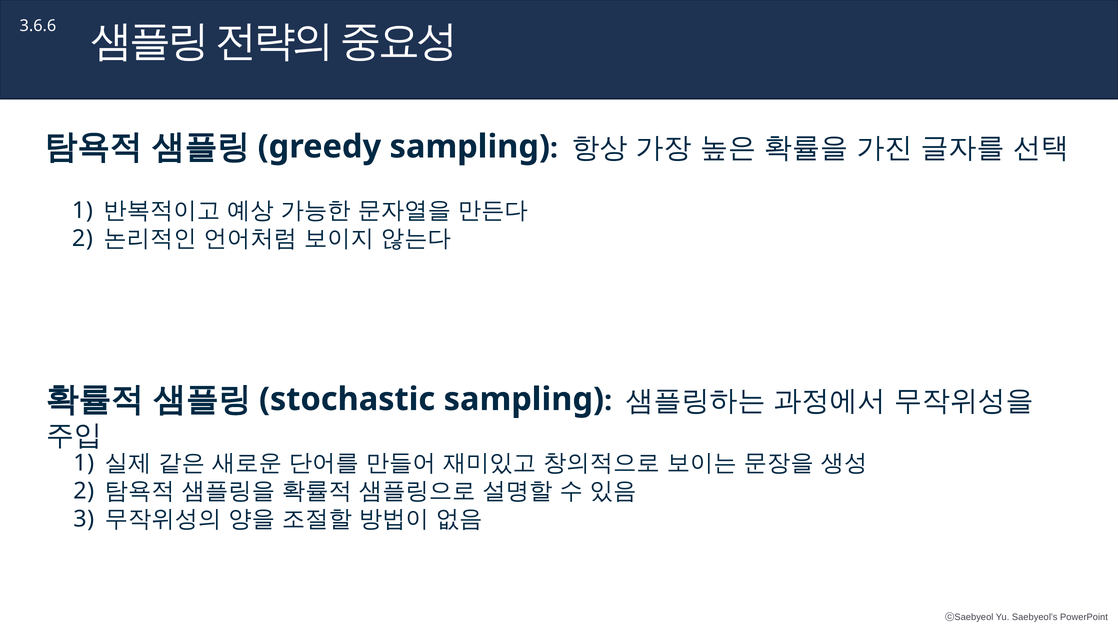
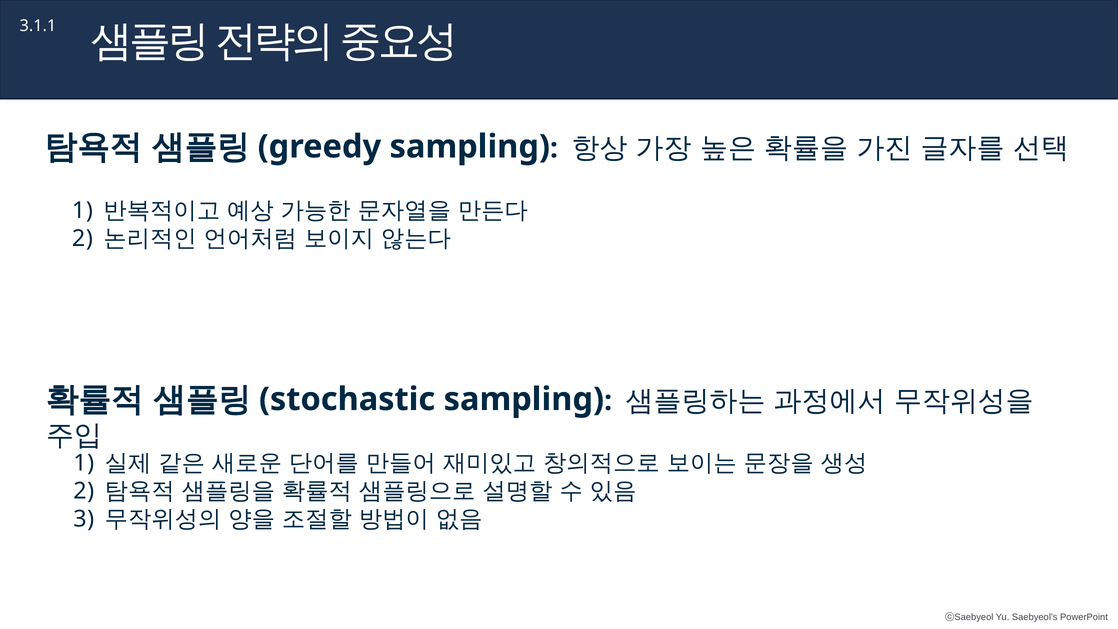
3.6.6: 3.6.6 -> 3.1.1 (38, 26)
